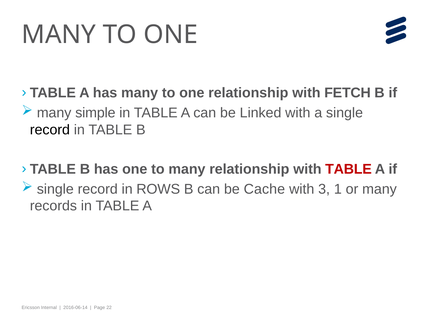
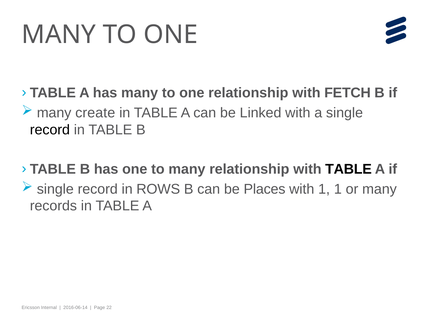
simple: simple -> create (95, 113)
TABLE colour: red -> black (349, 169)
Cache: Cache -> Places (265, 189)
with 3: 3 -> 1 (324, 189)
